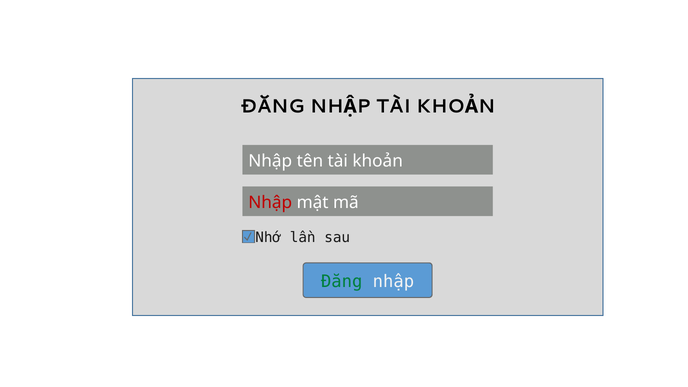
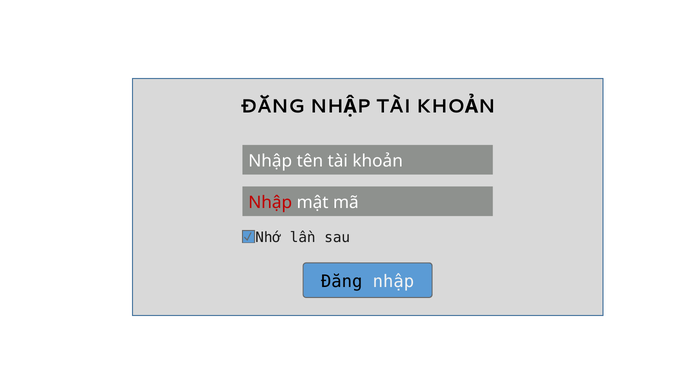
Đăng colour: green -> black (342, 281)
